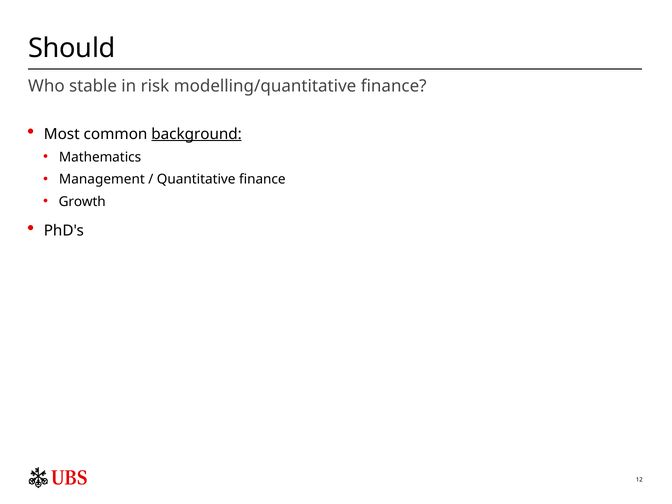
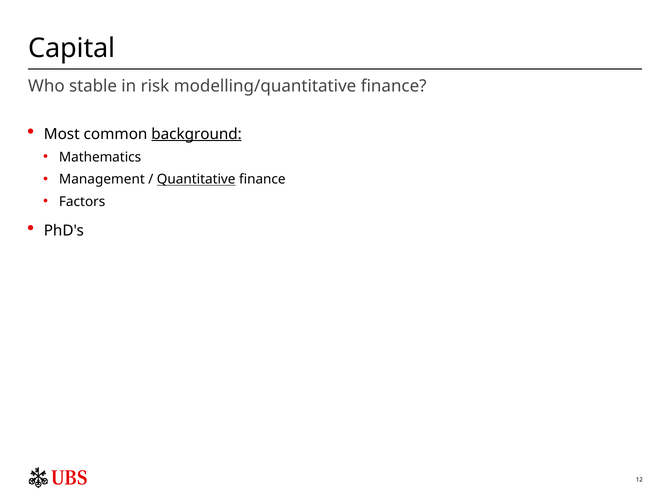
Should: Should -> Capital (72, 48)
Quantitative underline: none -> present (196, 179)
Growth: Growth -> Factors (82, 202)
